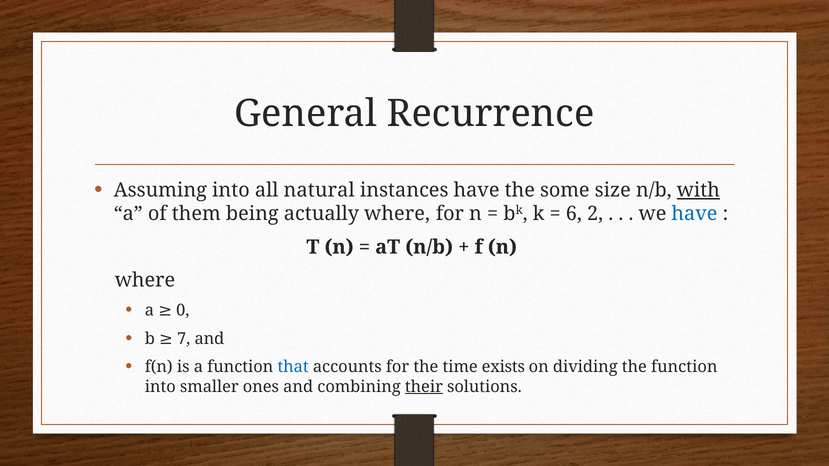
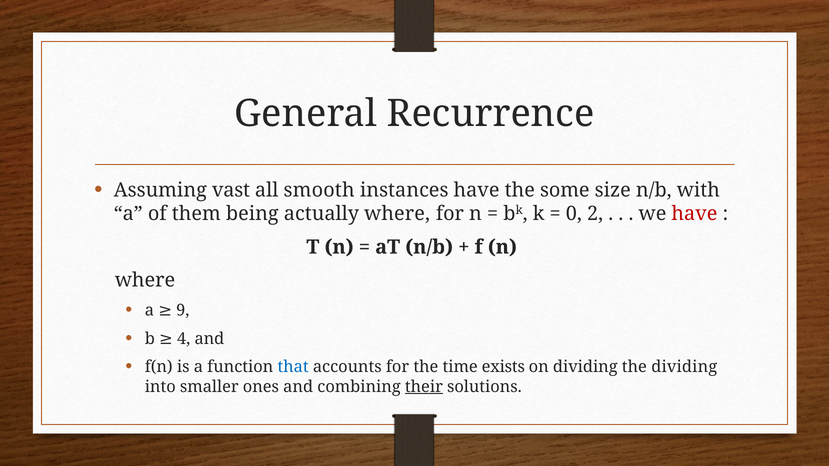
Assuming into: into -> vast (231, 190)
natural: natural -> smooth (319, 190)
with underline: present -> none (698, 190)
6: 6 -> 0 (574, 214)
have colour: blue -> red (694, 214)
0: 0 -> 9 (183, 311)
7: 7 -> 4 (184, 339)
the function: function -> dividing (684, 367)
